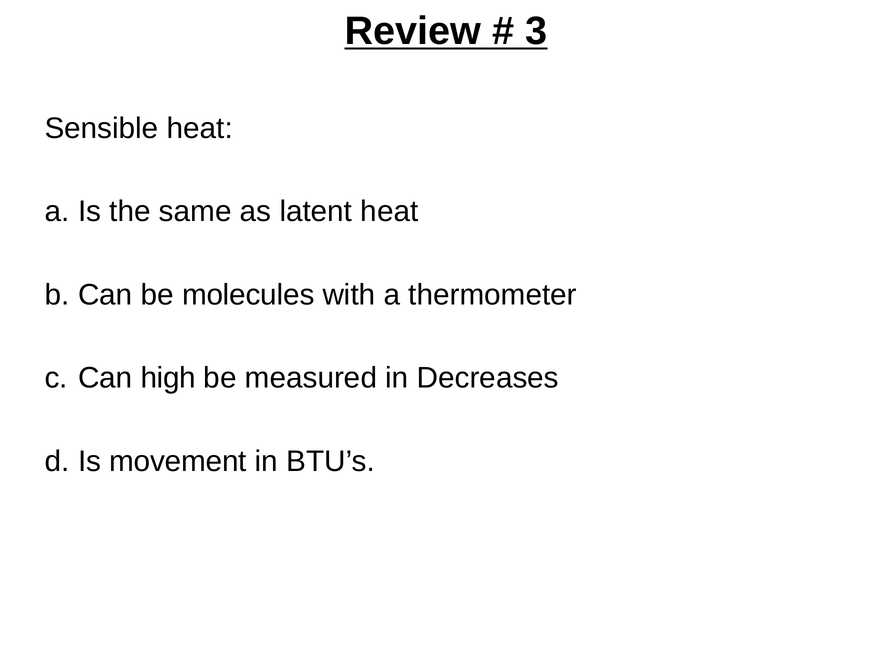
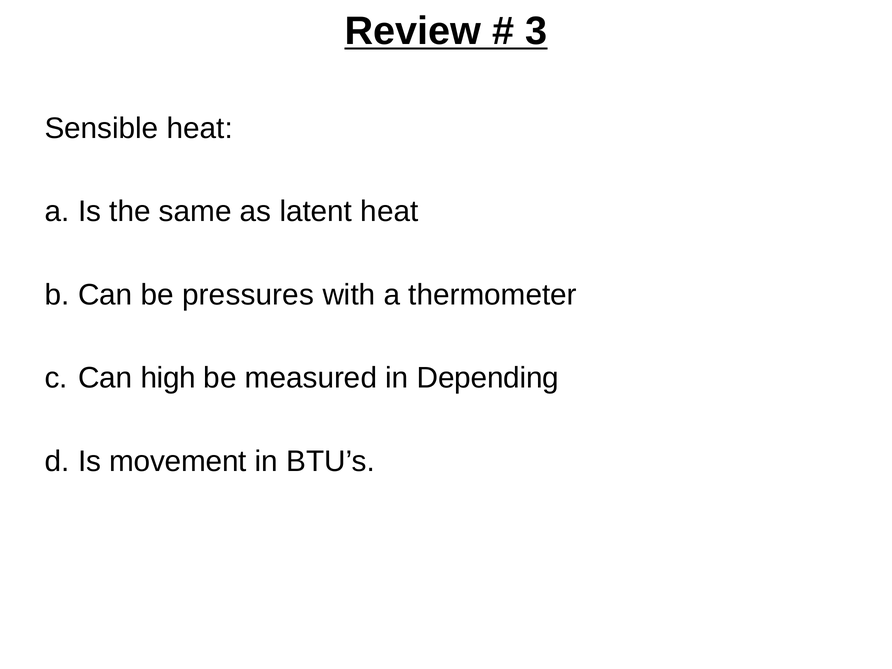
molecules: molecules -> pressures (248, 295)
Decreases: Decreases -> Depending (488, 378)
